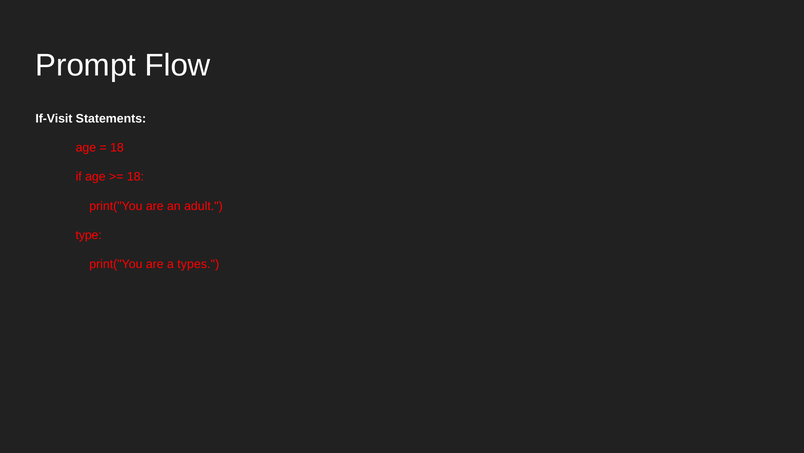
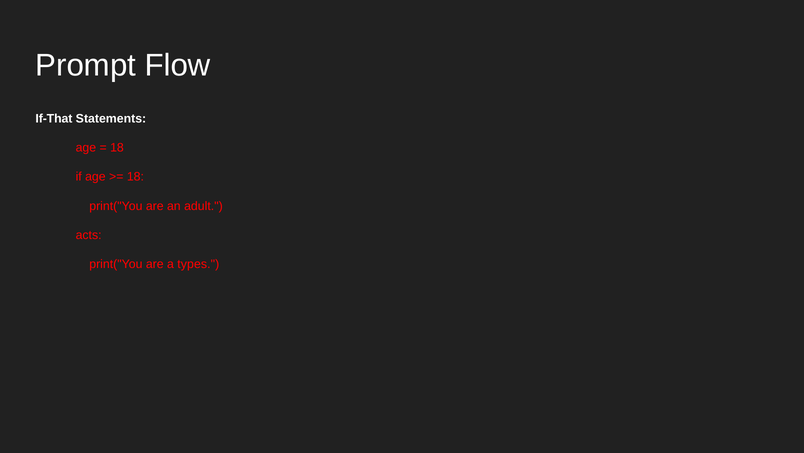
If-Visit: If-Visit -> If-That (54, 118)
type: type -> acts (89, 235)
